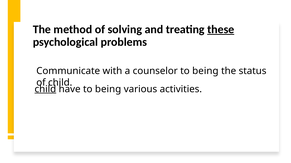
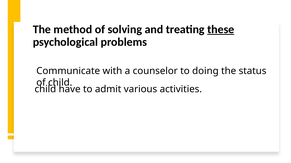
counselor to being: being -> doing (205, 71)
child underline: present -> none (45, 89)
have to being: being -> admit (108, 89)
